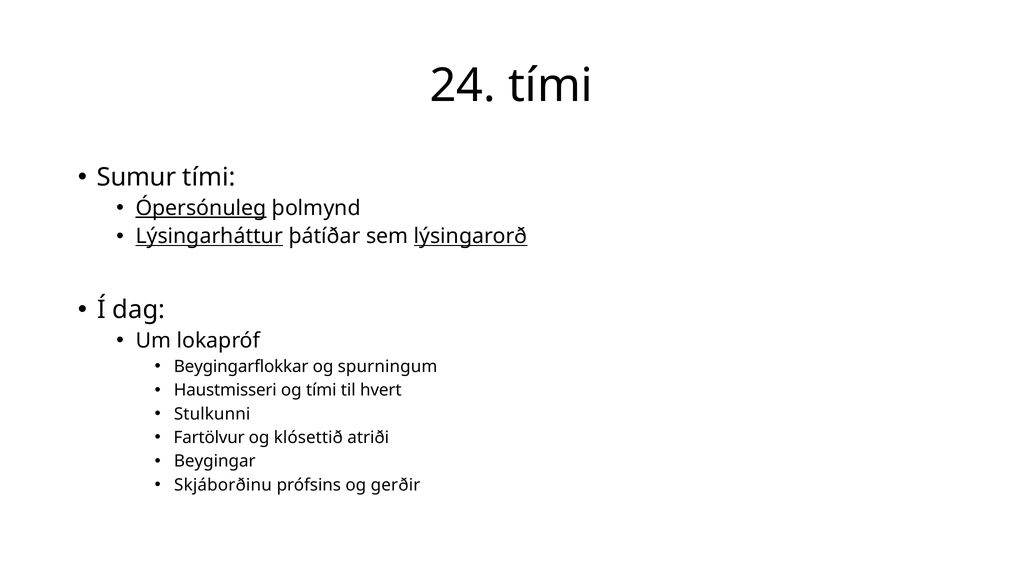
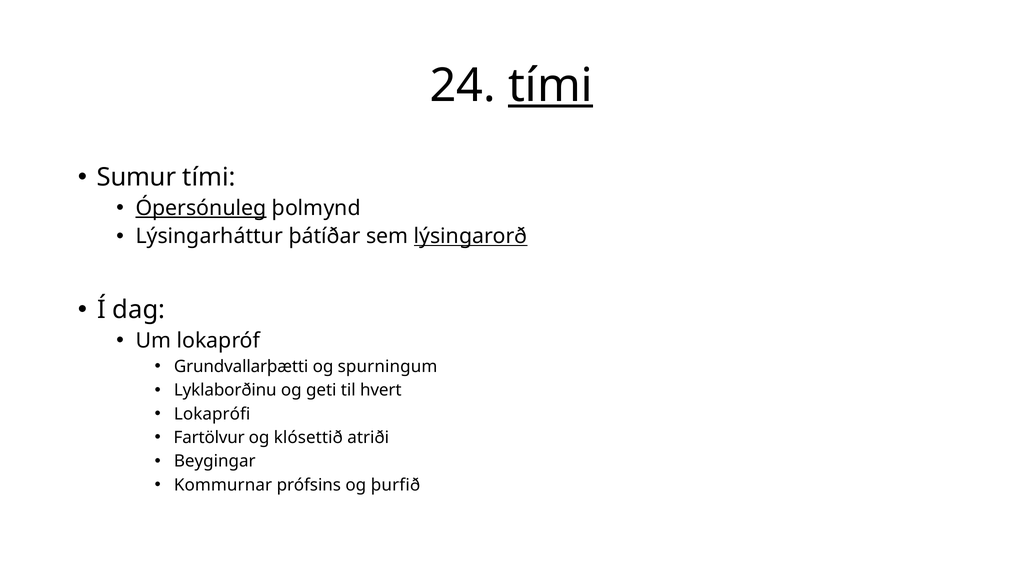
tími underline: none -> present (551, 86)
Lýsingarháttur underline: present -> none (209, 237)
Beygingarflokkar: Beygingarflokkar -> Grundvallarþætti (241, 367)
Haustmisseri: Haustmisseri -> Lyklaborðinu (225, 391)
og tími: tími -> geti (321, 391)
Stulkunni: Stulkunni -> Lokaprófi (212, 414)
Skjáborðinu: Skjáborðinu -> Kommurnar (223, 485)
gerðir: gerðir -> þurfið (396, 485)
